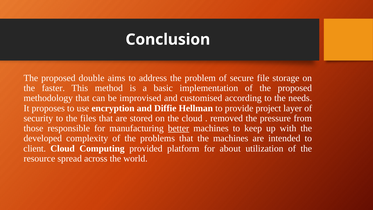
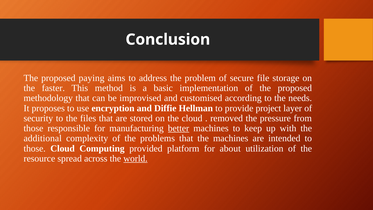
double: double -> paying (92, 78)
developed: developed -> additional (43, 138)
client: client -> those (35, 148)
world underline: none -> present (135, 158)
